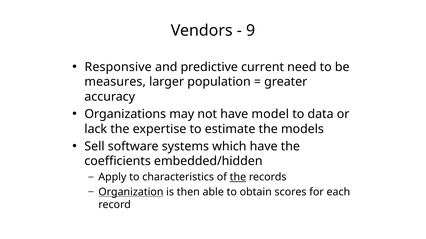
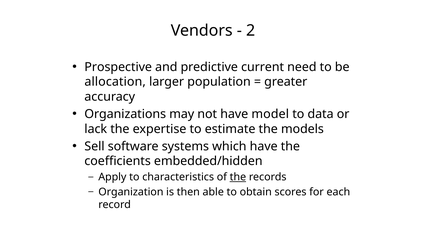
9: 9 -> 2 (251, 31)
Responsive: Responsive -> Prospective (118, 67)
measures: measures -> allocation (115, 82)
Organization underline: present -> none (131, 192)
